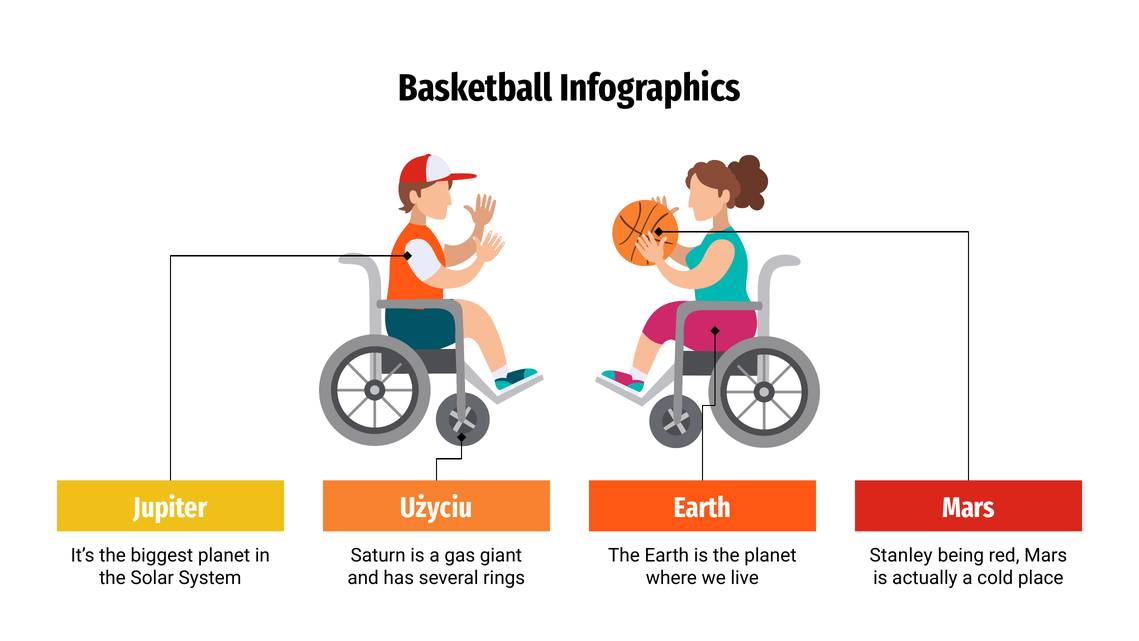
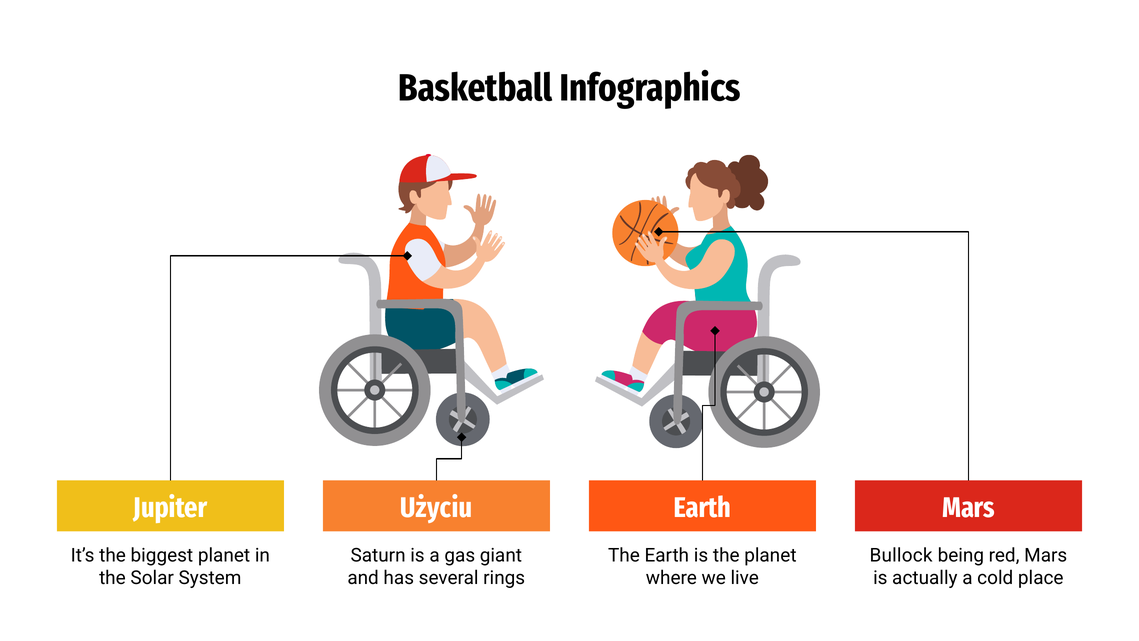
Stanley: Stanley -> Bullock (901, 555)
